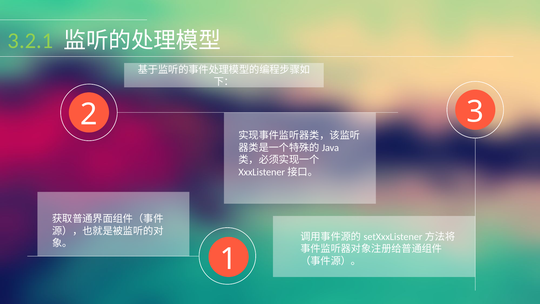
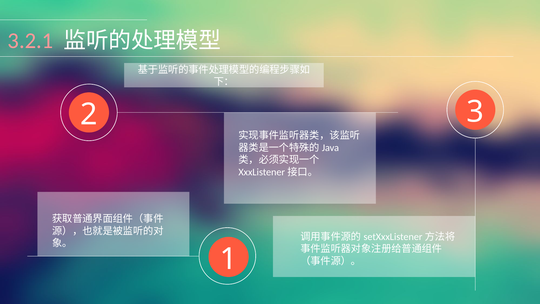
3.2.1 colour: light green -> pink (30, 41)
